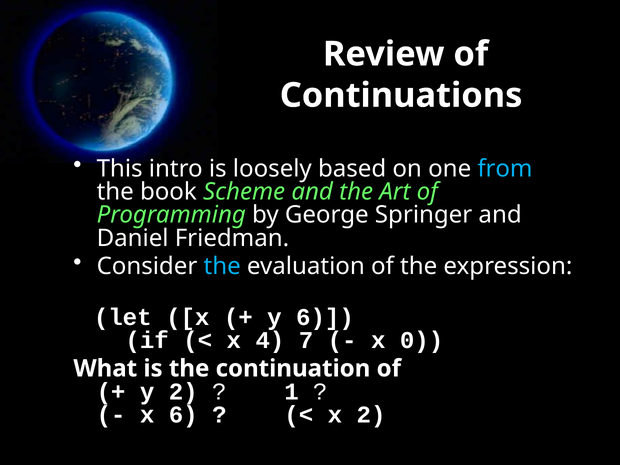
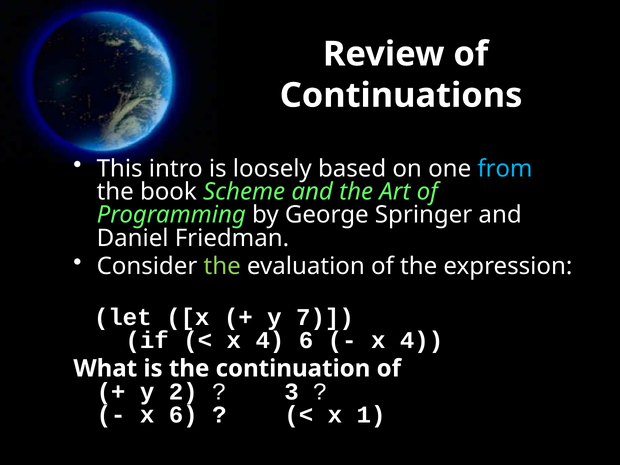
the colour: light blue -> light green (222, 266)
y 6: 6 -> 7 (325, 317)
4 7: 7 -> 6 (306, 340)
0: 0 -> 4 (422, 340)
1: 1 -> 3 (292, 392)
x 2: 2 -> 1 (371, 415)
